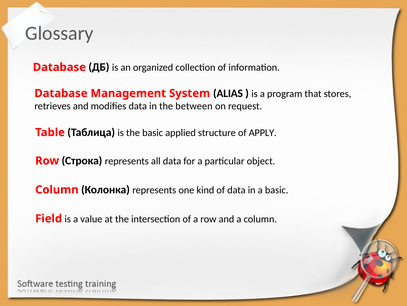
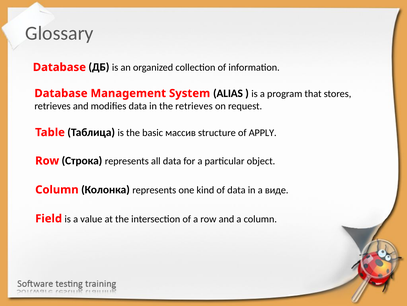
the between: between -> retrieves (194, 106)
applied: applied -> массив (181, 132)
a basic: basic -> виде (277, 190)
